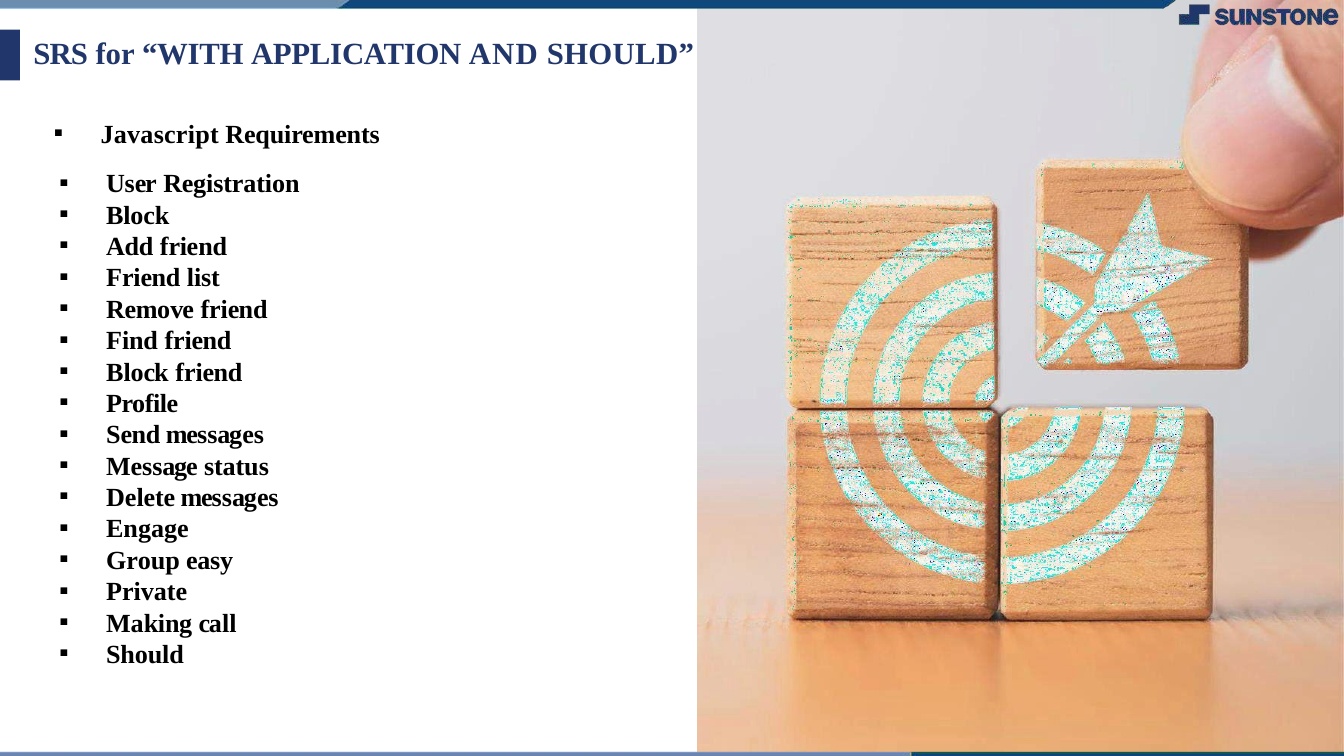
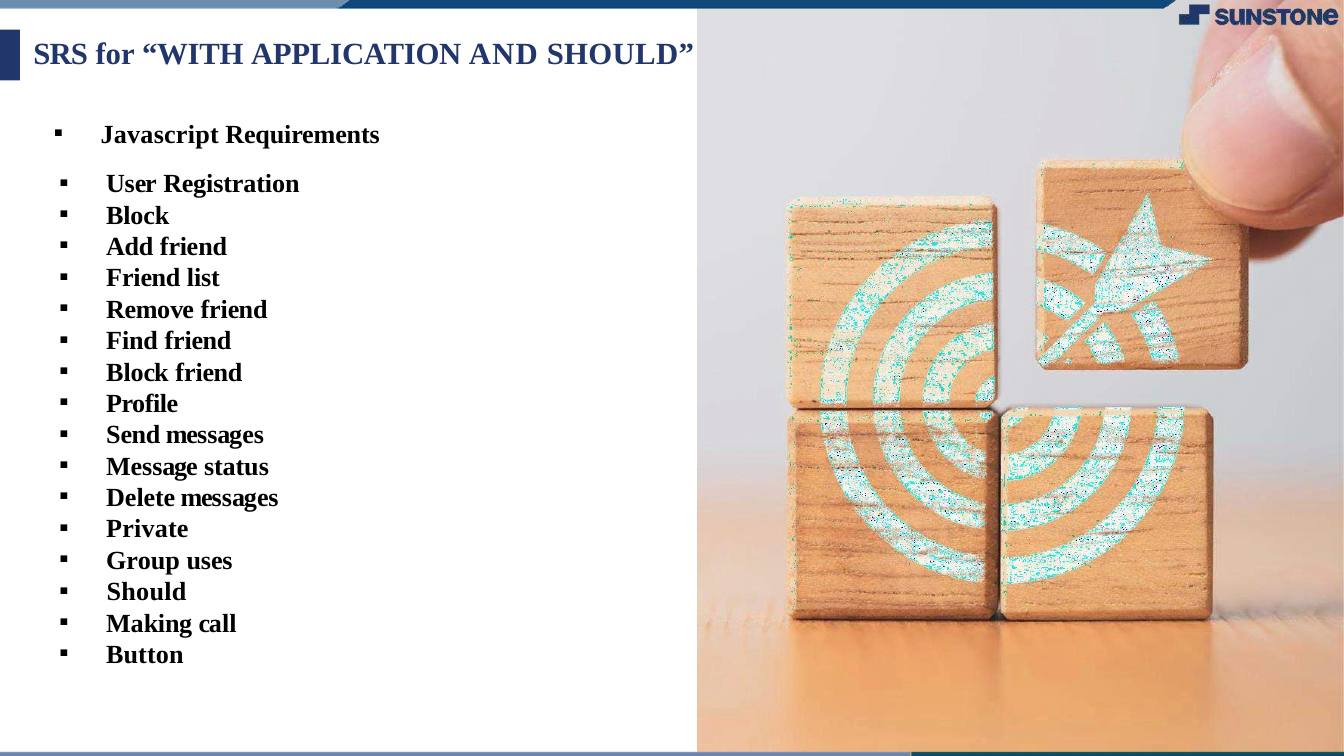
Engage: Engage -> Private (147, 529)
easy: easy -> uses (210, 561)
Private: Private -> Should (146, 592)
Should: Should -> Button (145, 655)
